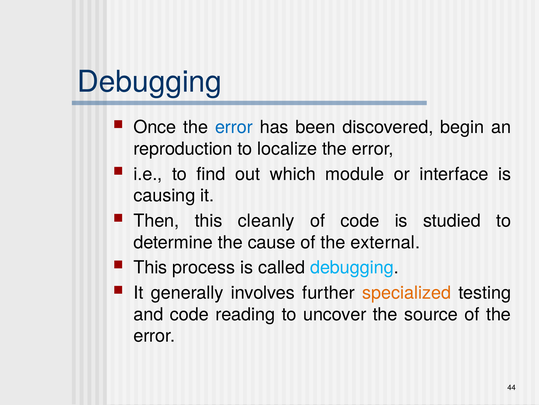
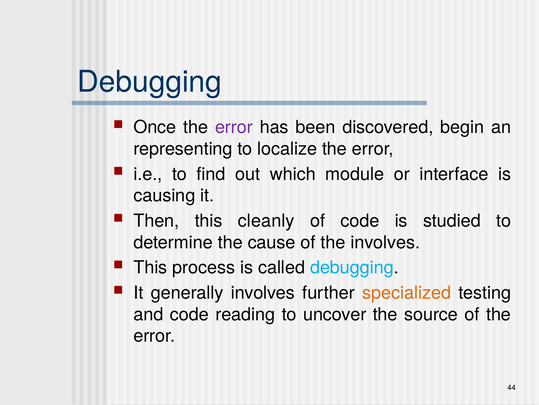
error colour: blue -> purple (234, 127)
reproduction: reproduction -> representing (183, 149)
the external: external -> involves (385, 242)
